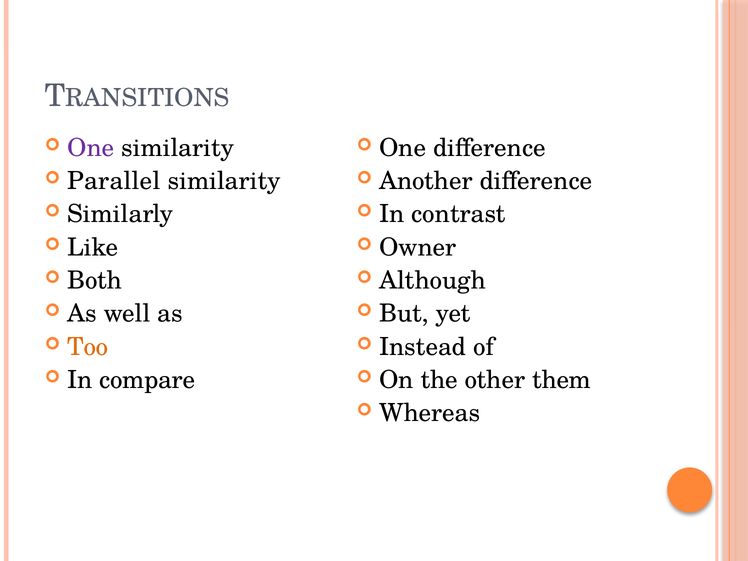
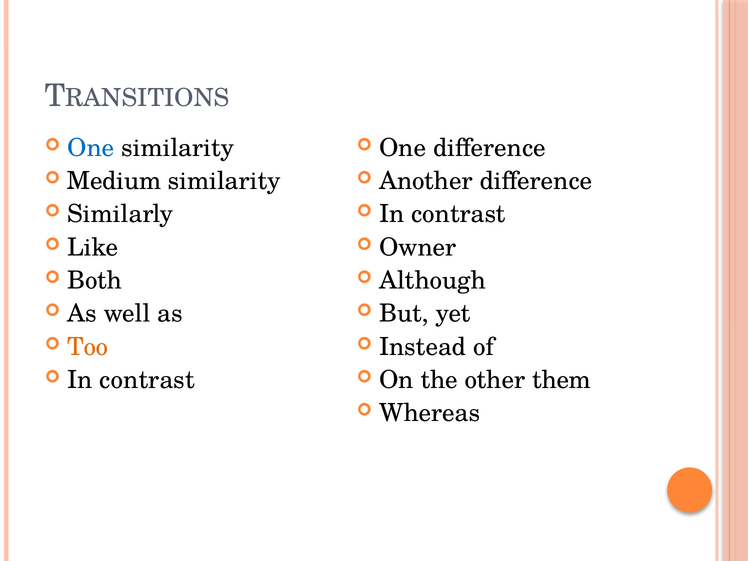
One colour: purple -> blue (91, 148)
Parallel: Parallel -> Medium (114, 181)
compare: compare -> contrast (147, 380)
